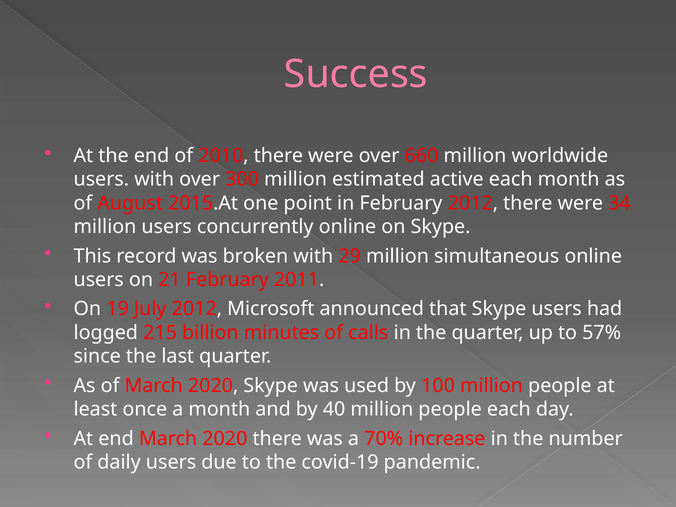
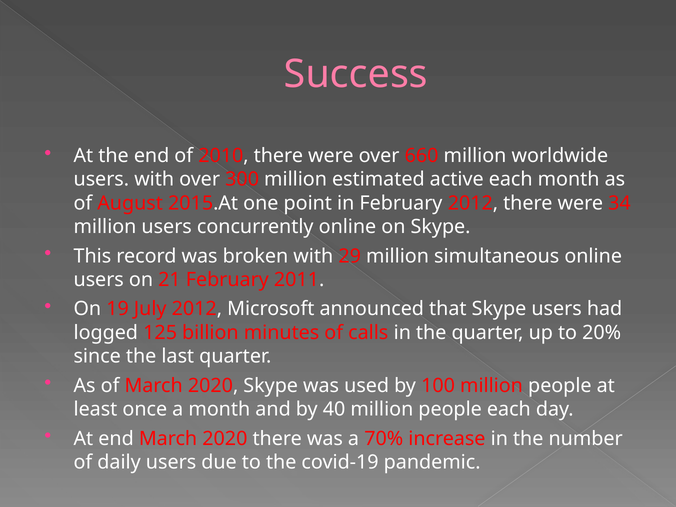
215: 215 -> 125 (160, 333)
57%: 57% -> 20% (602, 333)
